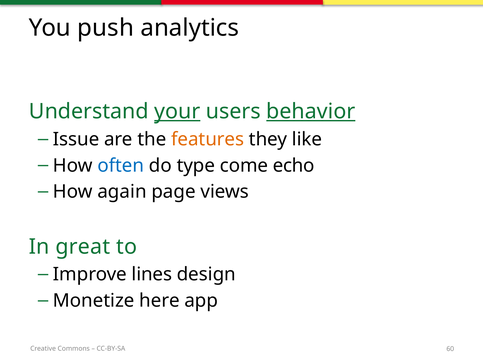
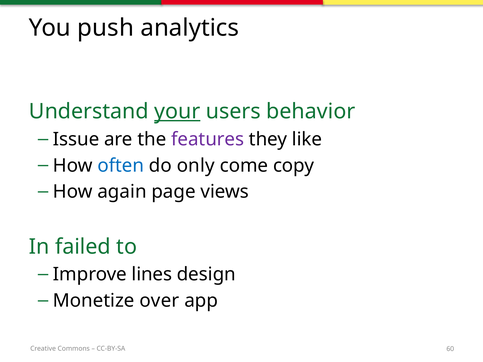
behavior underline: present -> none (311, 112)
features colour: orange -> purple (208, 139)
type: type -> only (196, 166)
echo: echo -> copy (294, 166)
great: great -> failed (83, 247)
here: here -> over (159, 301)
